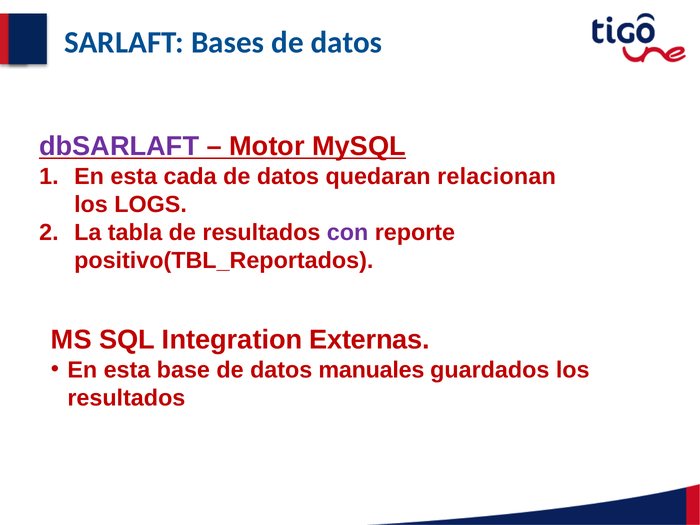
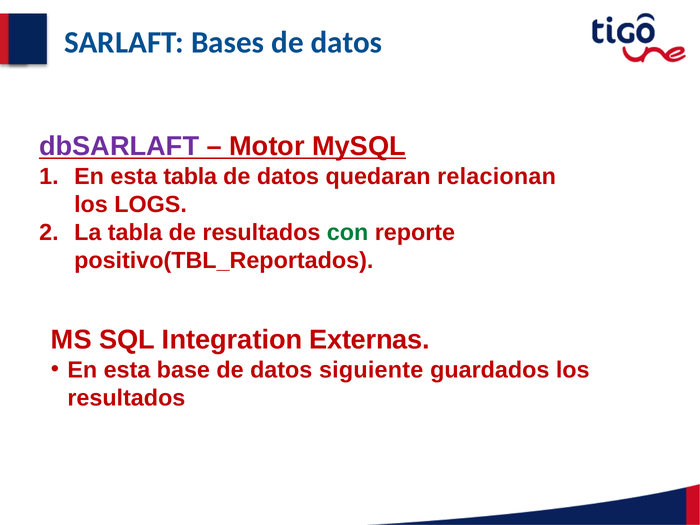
esta cada: cada -> tabla (190, 177)
con colour: purple -> green (348, 233)
manuales: manuales -> siguiente (371, 370)
